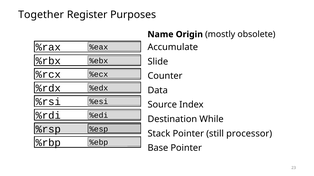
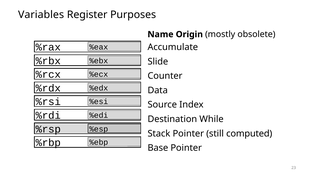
Together: Together -> Variables (41, 15)
processor: processor -> computed (249, 134)
